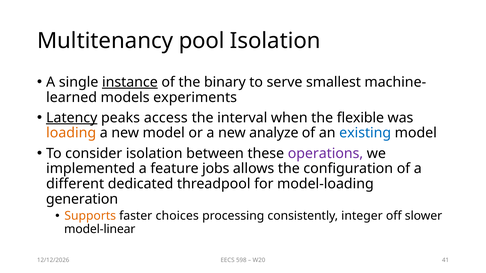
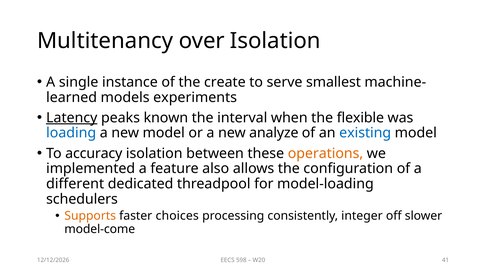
pool: pool -> over (202, 41)
instance underline: present -> none (130, 82)
binary: binary -> create (225, 82)
access: access -> known (166, 118)
loading colour: orange -> blue (71, 133)
consider: consider -> accuracy (94, 154)
operations colour: purple -> orange (325, 154)
jobs: jobs -> also (216, 169)
generation: generation -> schedulers (82, 199)
model-linear: model-linear -> model-come (100, 229)
